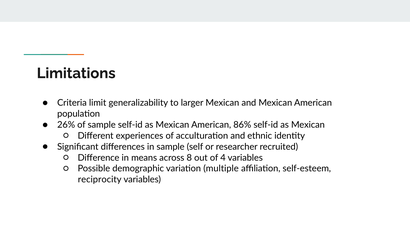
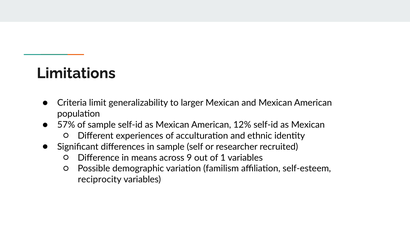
26%: 26% -> 57% (66, 125)
86%: 86% -> 12% (242, 125)
8: 8 -> 9 (189, 157)
4: 4 -> 1 (223, 157)
multiple: multiple -> familism (221, 168)
